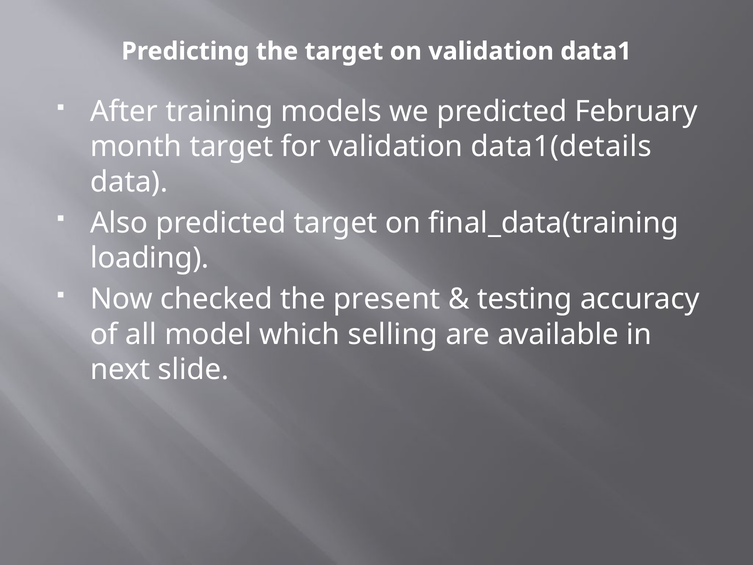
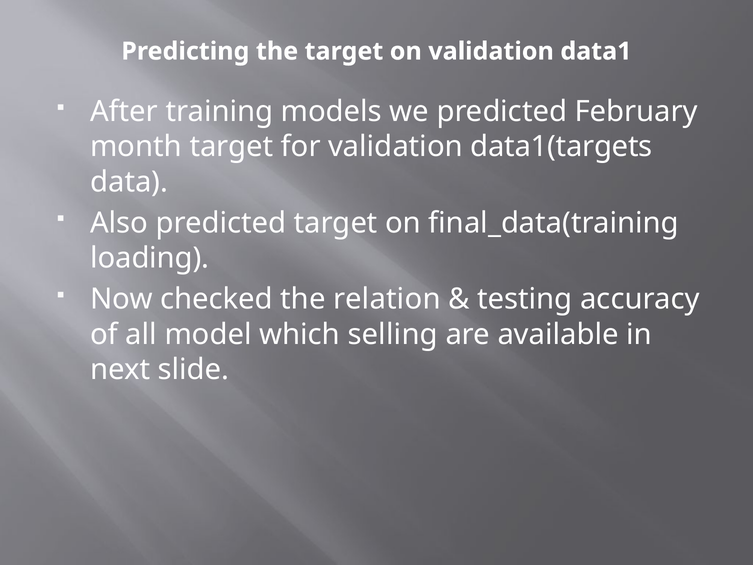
data1(details: data1(details -> data1(targets (561, 147)
present: present -> relation (387, 299)
